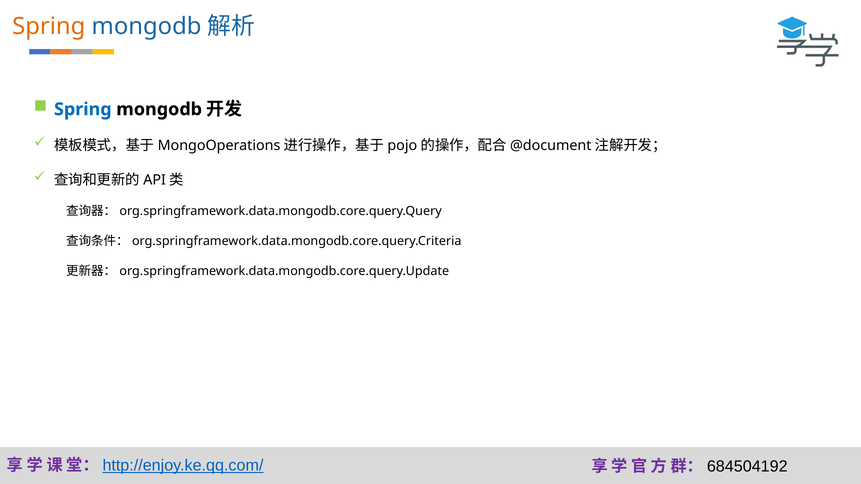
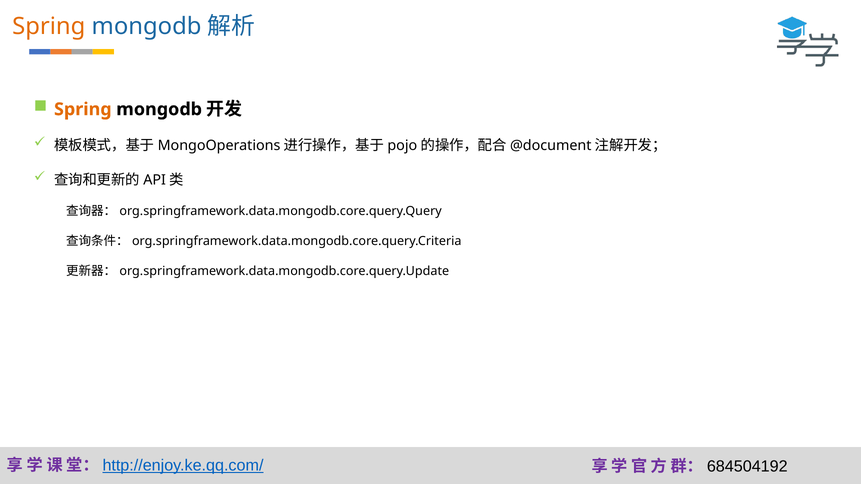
Spring colour: blue -> orange (83, 109)
